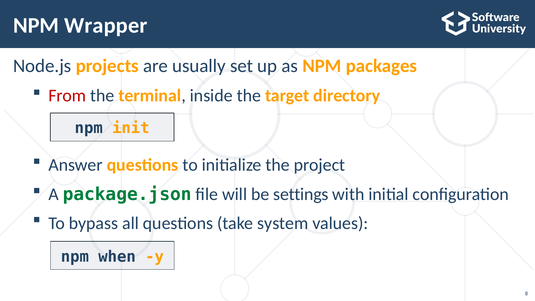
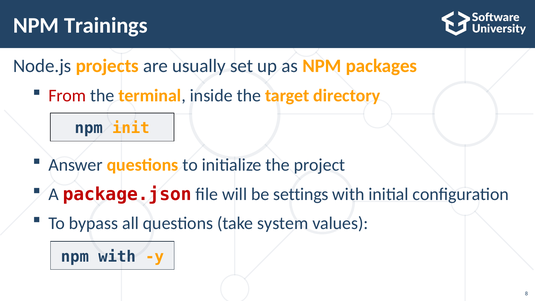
Wrapper: Wrapper -> Trainings (106, 25)
package.json colour: green -> red (127, 194)
npm when: when -> with (117, 256)
